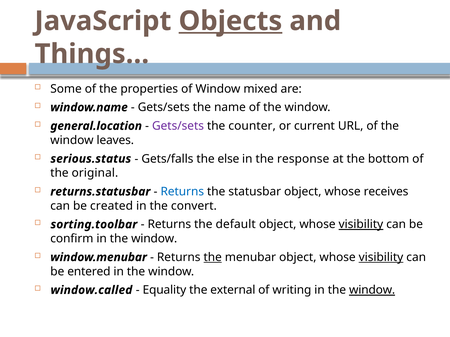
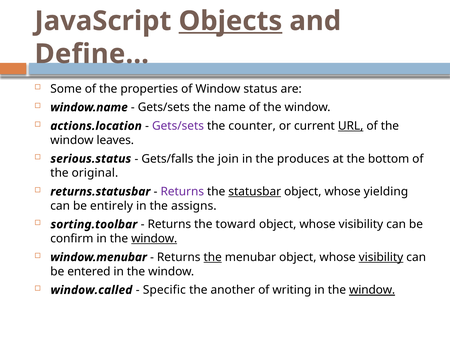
Things…: Things… -> Define… (92, 54)
mixed: mixed -> status (260, 89)
general.location: general.location -> actions.location (96, 126)
URL underline: none -> present (351, 126)
else: else -> join (228, 159)
response: response -> produces (303, 159)
Returns colour: blue -> purple (182, 192)
statusbar underline: none -> present (255, 192)
receives: receives -> yielding (386, 192)
created: created -> entirely (112, 206)
convert: convert -> assigns (194, 206)
default: default -> toward (236, 225)
visibility underline: present -> none (361, 225)
window underline: none -> present (154, 239)
Equality: Equality -> Specific (164, 290)
external: external -> another (233, 290)
